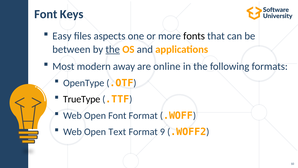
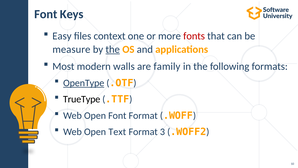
aspects: aspects -> context (110, 36)
fonts colour: black -> red (194, 36)
between: between -> measure (71, 49)
away: away -> walls (124, 66)
online: online -> family (167, 66)
OpenType underline: none -> present (84, 83)
9: 9 -> 3 (162, 132)
